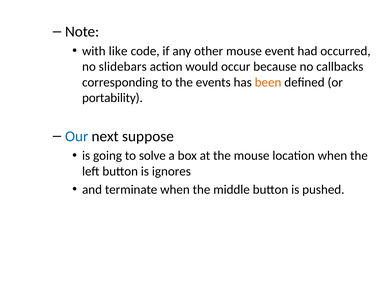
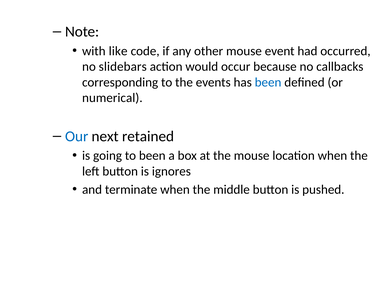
been colour: orange -> blue (268, 82)
portability: portability -> numerical (112, 98)
suppose: suppose -> retained (148, 136)
to solve: solve -> been (152, 156)
